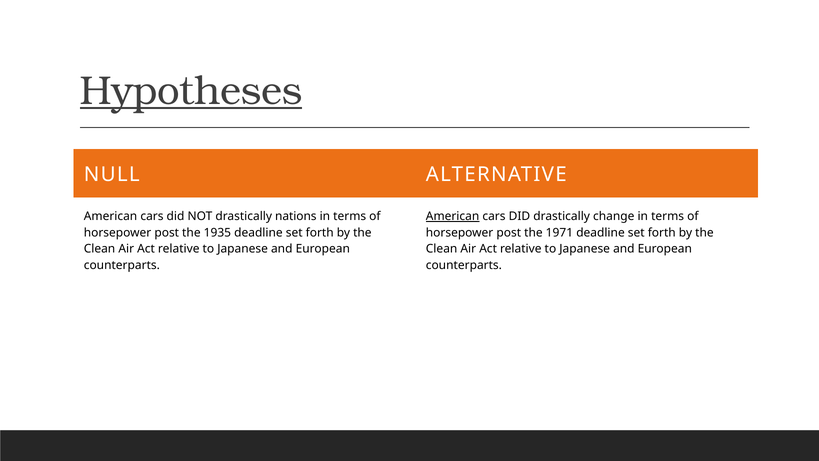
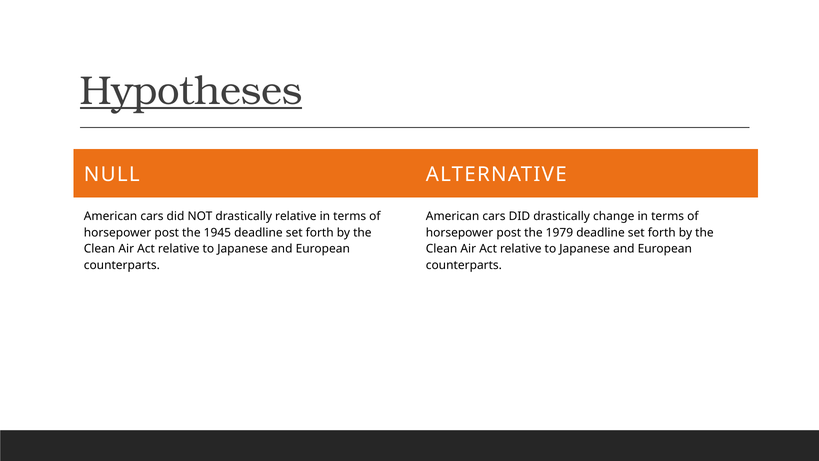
drastically nations: nations -> relative (296, 216)
American underline: present -> none (453, 216)
1935: 1935 -> 1945 (217, 232)
1971: 1971 -> 1979 (559, 232)
